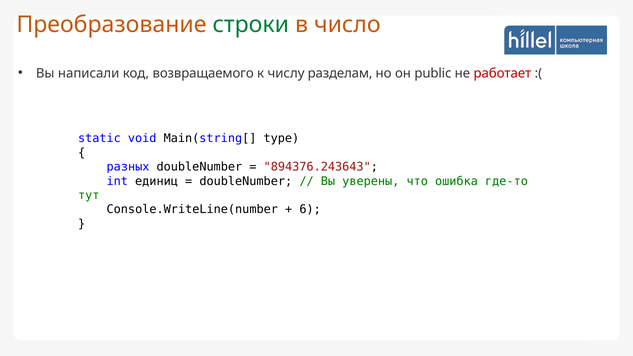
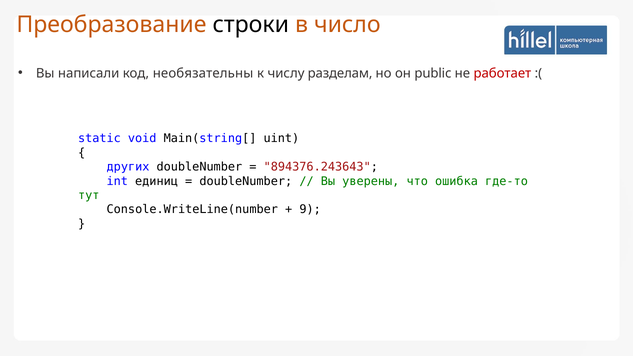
строки colour: green -> black (251, 25)
возвращаемого: возвращаемого -> необязательны (203, 73)
type: type -> uint (281, 138)
разных: разных -> других (128, 167)
6: 6 -> 9 (310, 210)
